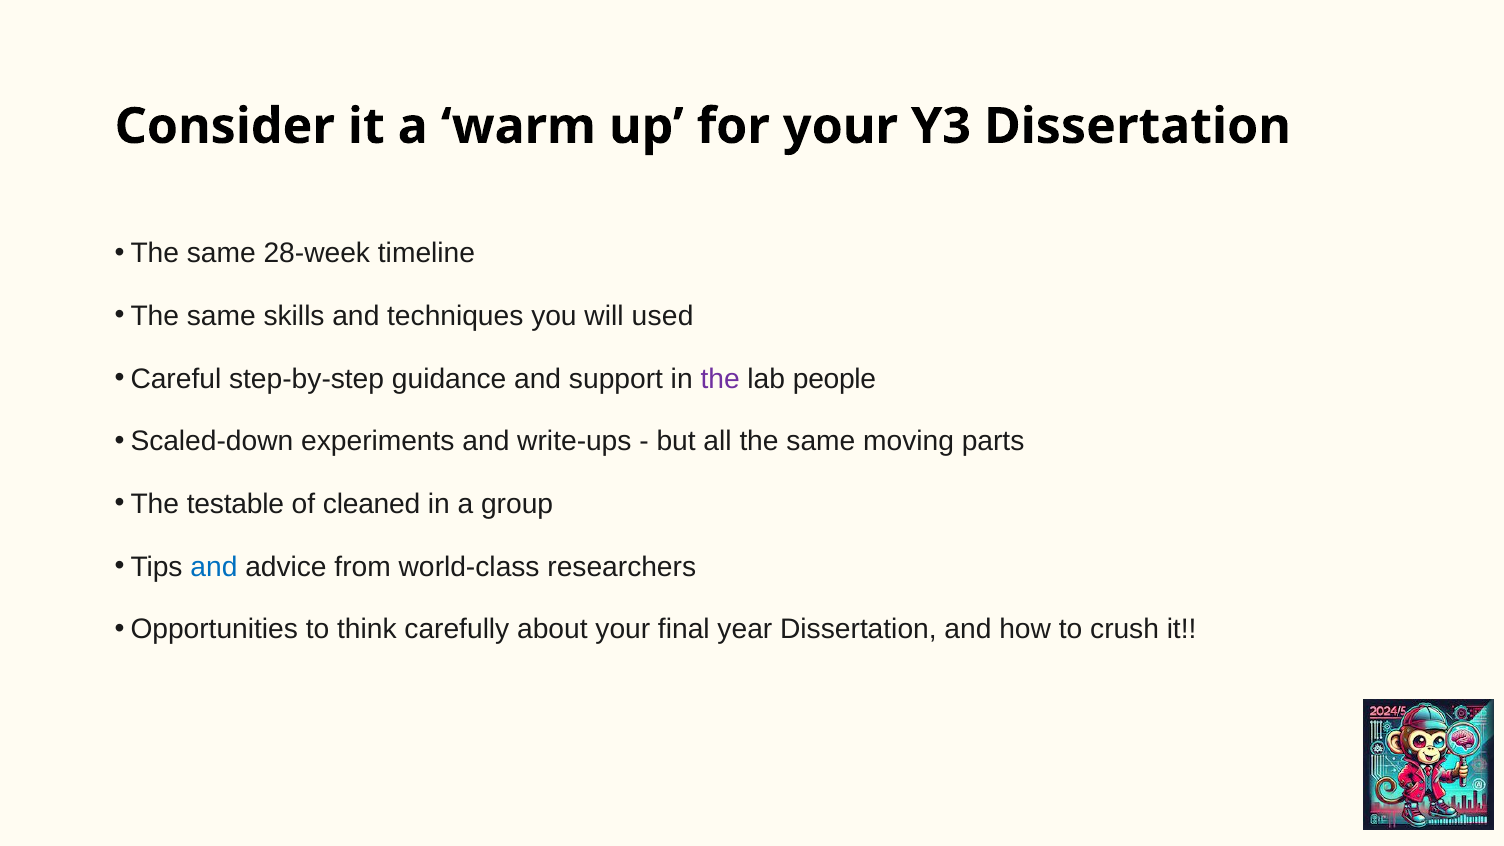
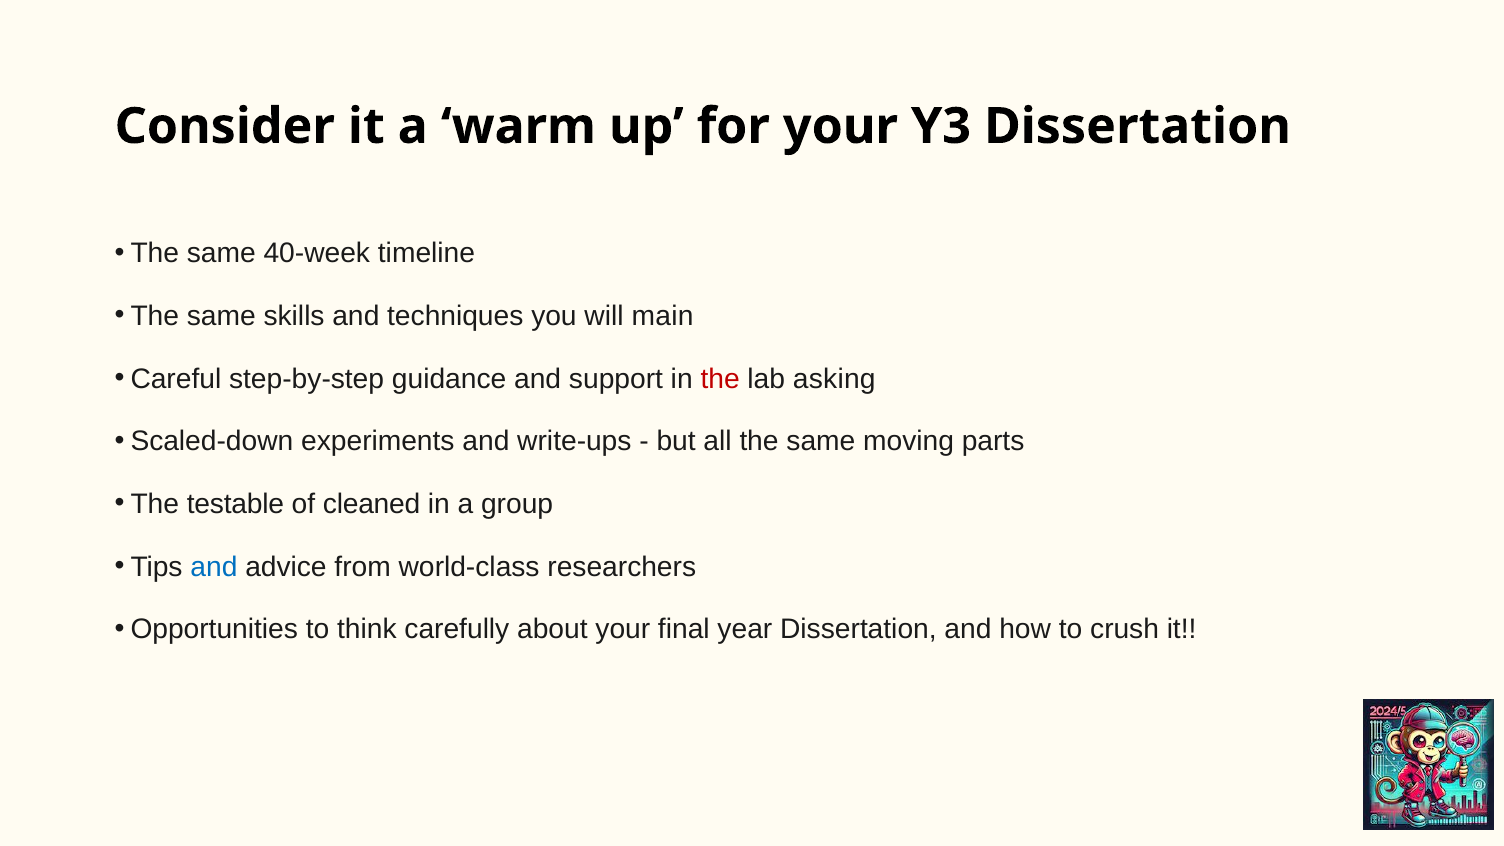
28-week: 28-week -> 40-week (317, 254)
used: used -> main (663, 316)
the colour: purple -> red (720, 379)
people: people -> asking (834, 379)
